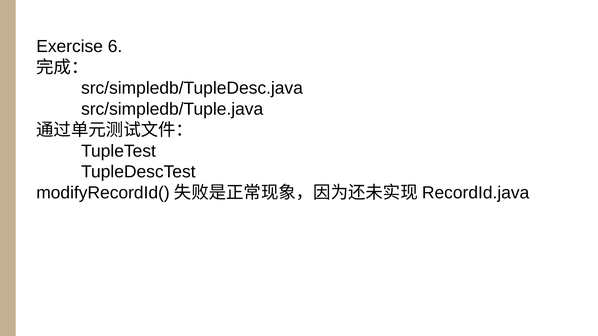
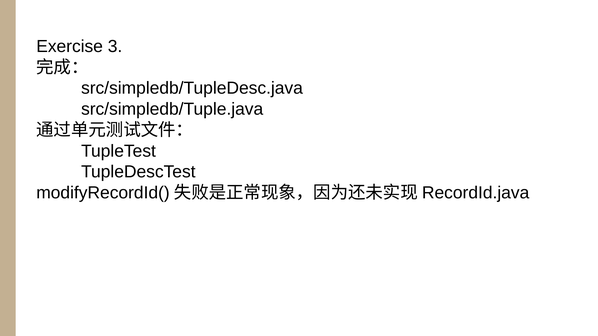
6: 6 -> 3 (115, 46)
